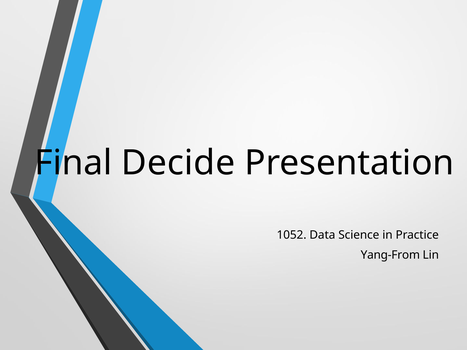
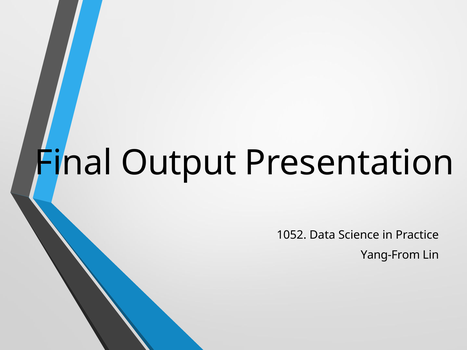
Decide: Decide -> Output (179, 163)
